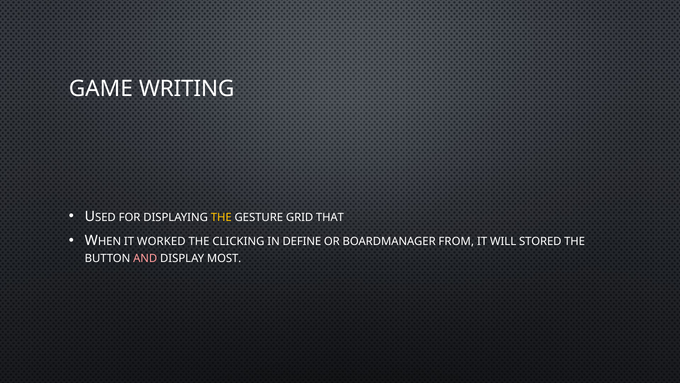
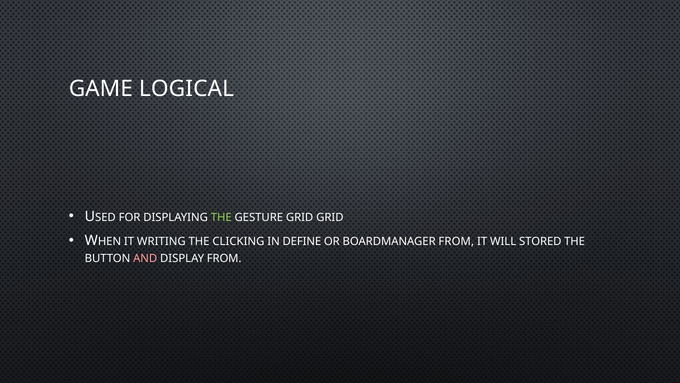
WRITING: WRITING -> LOGICAL (186, 89)
THE colour: yellow -> light green (221, 217)
GRID THAT: THAT -> GRID (330, 217)
WORKED: WORKED -> WRITING (161, 241)
DISPLAY MOST: MOST -> FROM (224, 258)
